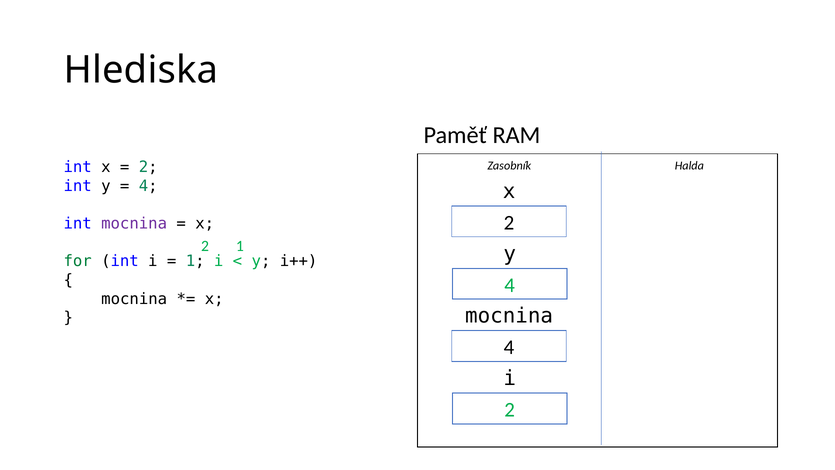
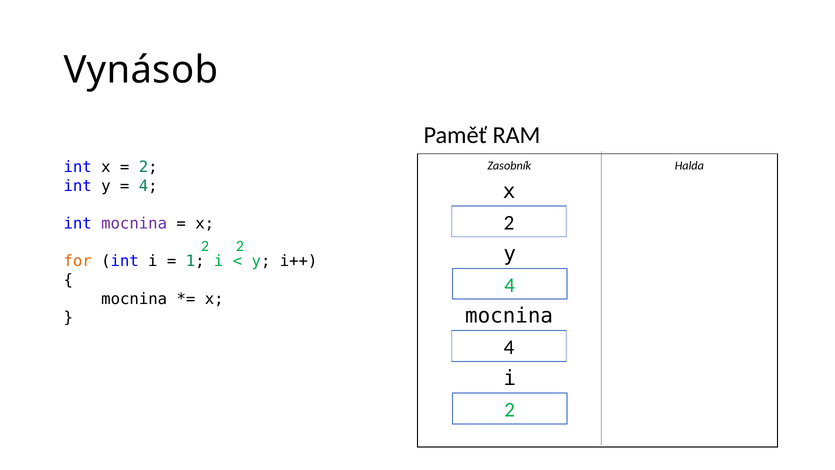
Hlediska: Hlediska -> Vynásob (141, 70)
2 1: 1 -> 2 (240, 246)
for colour: green -> orange (78, 261)
